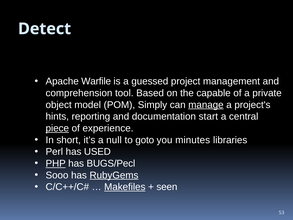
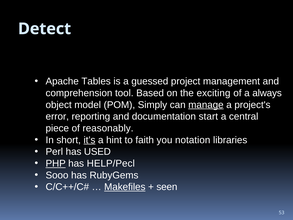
Warfile: Warfile -> Tables (96, 81)
capable: capable -> exciting (214, 93)
private: private -> always (267, 93)
hints: hints -> error (57, 116)
piece underline: present -> none (57, 128)
experience: experience -> reasonably (108, 128)
it’s underline: none -> present (89, 140)
null: null -> hint (114, 140)
goto: goto -> faith (145, 140)
minutes: minutes -> notation (193, 140)
BUGS/Pecl: BUGS/Pecl -> HELP/Pecl (111, 163)
RubyGems underline: present -> none (114, 175)
